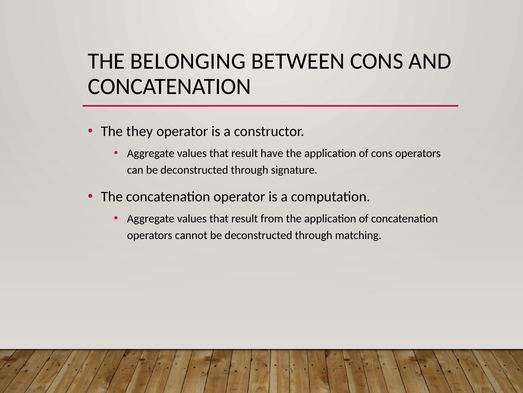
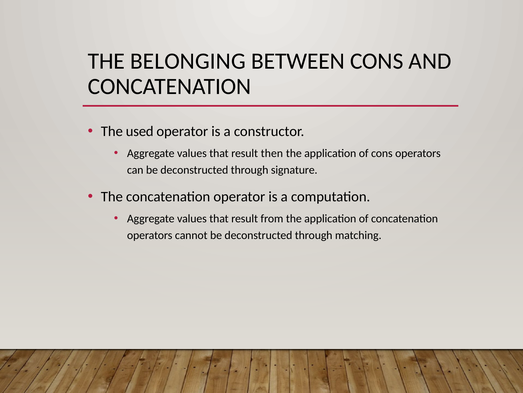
they: they -> used (140, 131)
have: have -> then (272, 153)
